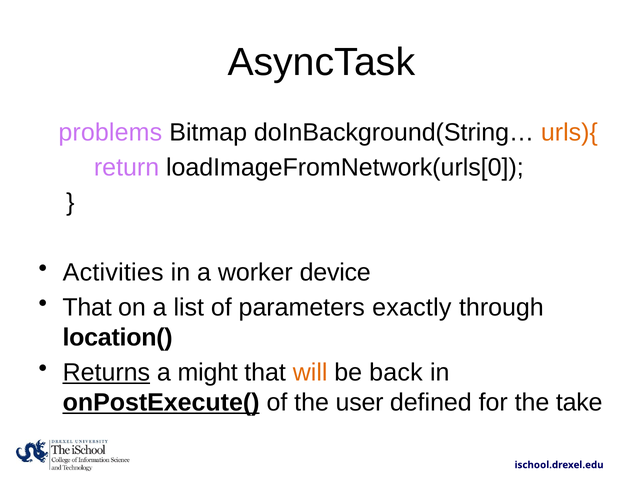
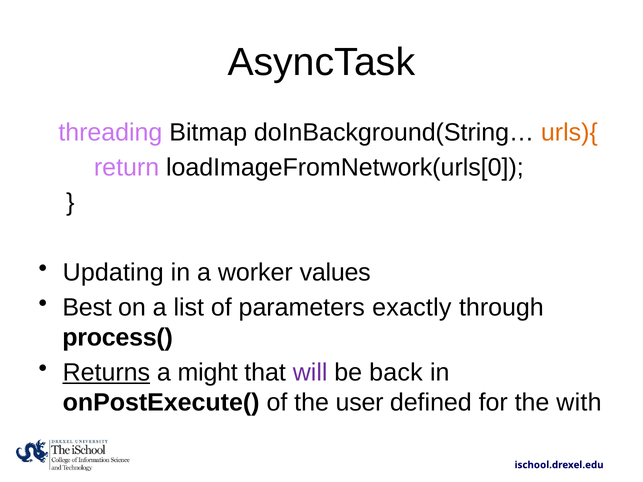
problems: problems -> threading (110, 132)
Activities: Activities -> Updating (113, 273)
device: device -> values (335, 273)
That: That -> Best (87, 308)
location(: location( -> process( (118, 338)
will colour: orange -> purple (310, 373)
onPostExecute( underline: present -> none (161, 403)
take: take -> with (579, 403)
